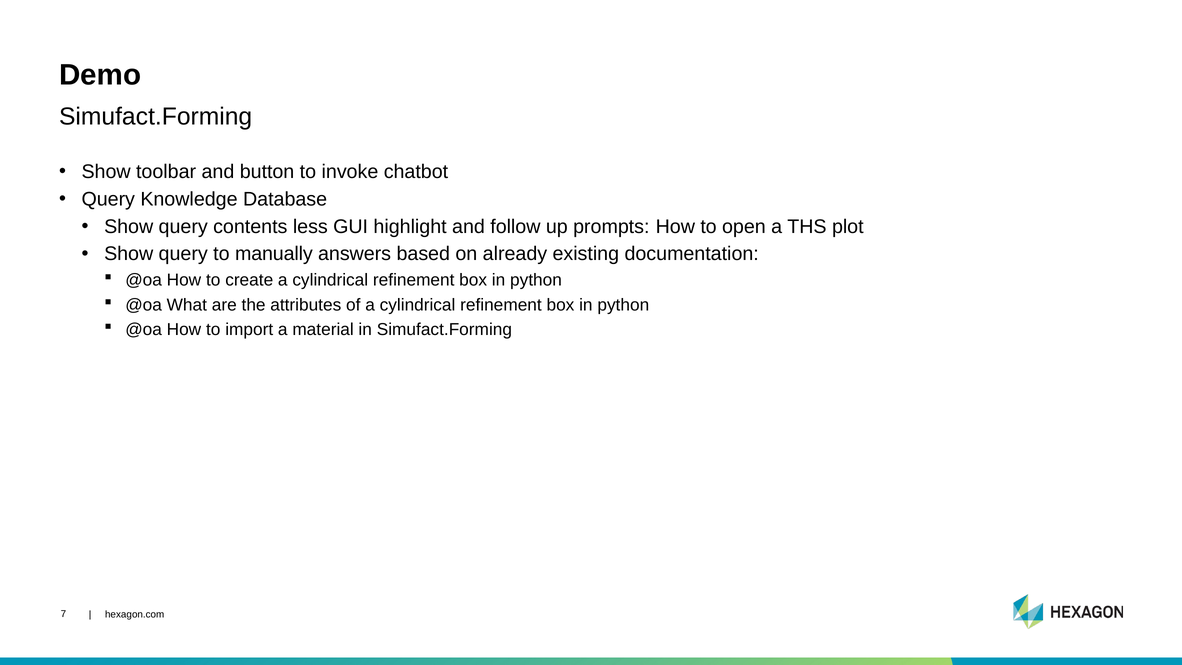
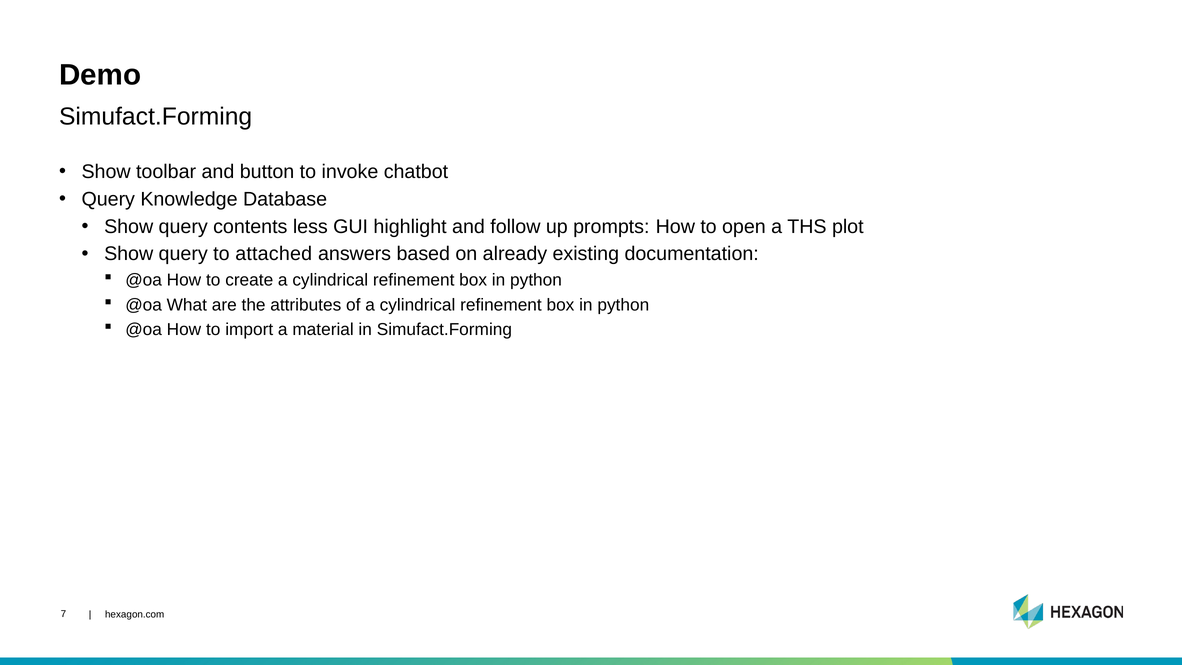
manually: manually -> attached (274, 254)
